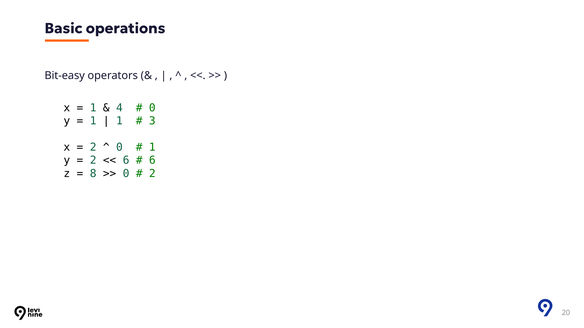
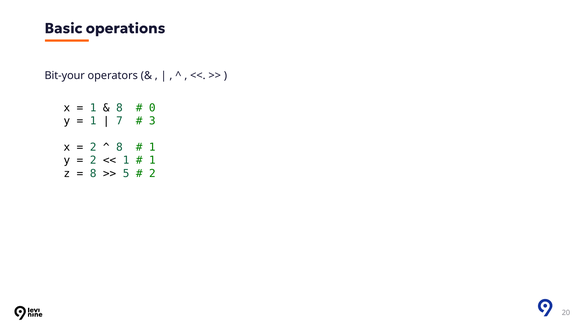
Bit-easy: Bit-easy -> Bit-your (65, 76)
4: 4 -> 8 (119, 108)
1: 1 -> 7 (119, 121)
0: 0 -> 8 (119, 147)
6: 6 -> 1 (126, 161)
6: 6 -> 1 (152, 161)
0: 0 -> 5 (126, 174)
